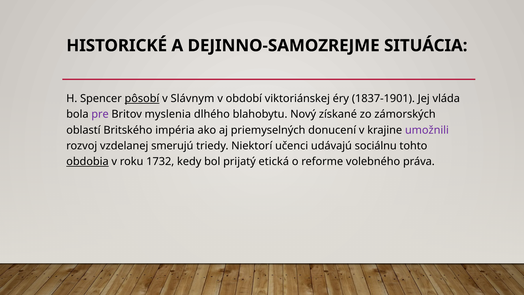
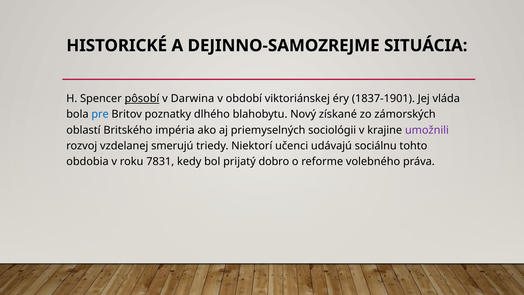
Slávnym: Slávnym -> Darwina (192, 99)
pre colour: purple -> blue (100, 114)
myslenia: myslenia -> poznatky (168, 114)
donucení: donucení -> sociológii (332, 130)
obdobia underline: present -> none (87, 161)
1732: 1732 -> 7831 (160, 161)
etická: etická -> dobro (274, 161)
